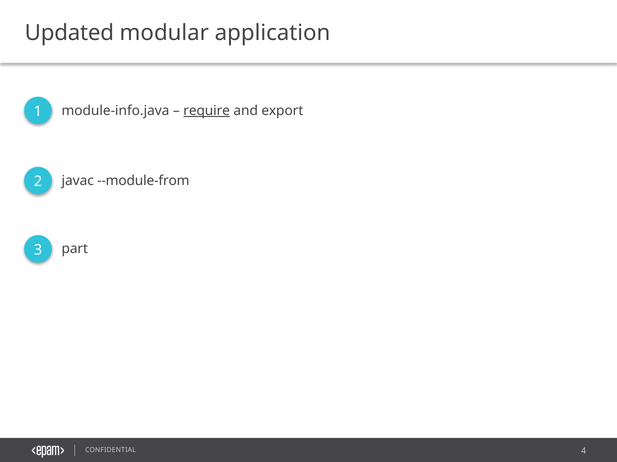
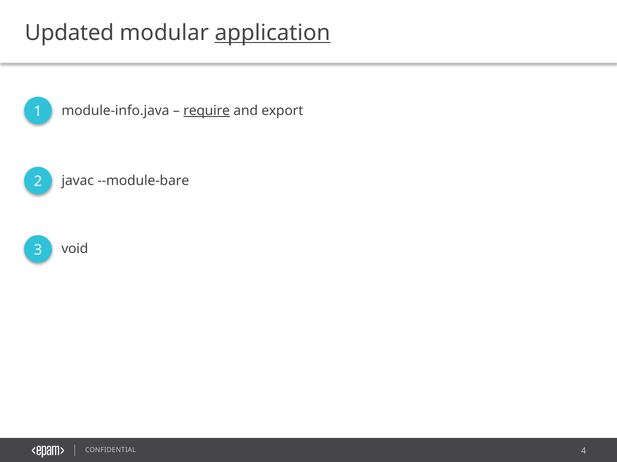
application underline: none -> present (273, 33)
--module-from: --module-from -> --module-bare (143, 181)
part: part -> void (75, 249)
